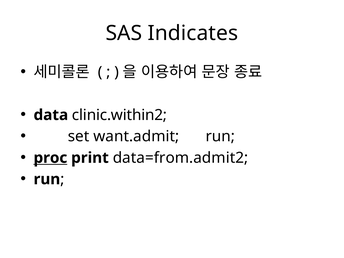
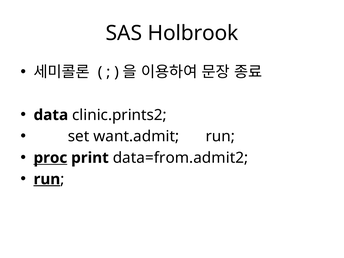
Indicates: Indicates -> Holbrook (193, 33)
clinic.within2: clinic.within2 -> clinic.prints2 (119, 115)
run underline: none -> present (47, 179)
